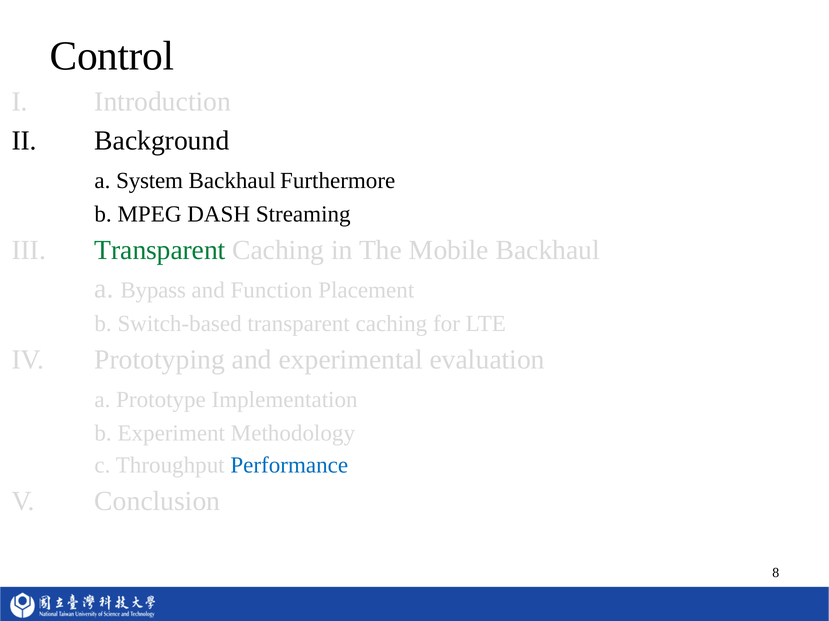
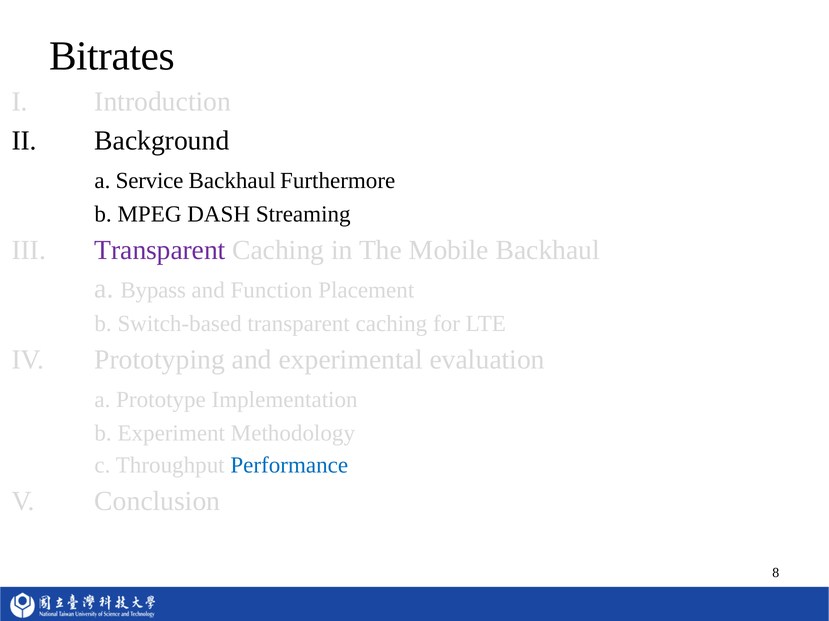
Control: Control -> Bitrates (112, 56)
System: System -> Service (150, 181)
Transparent colour: green -> purple (160, 251)
